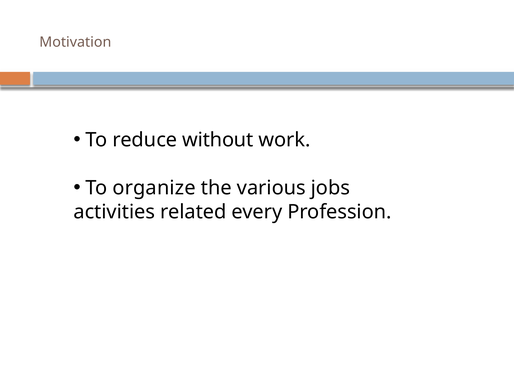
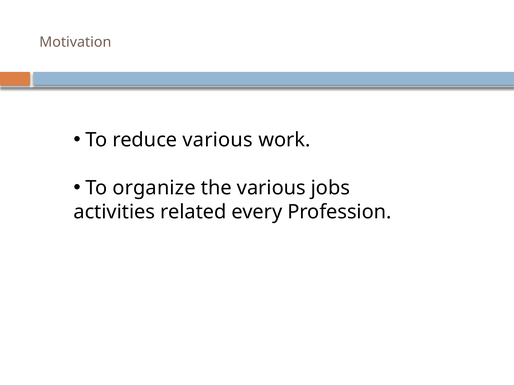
reduce without: without -> various (218, 140)
